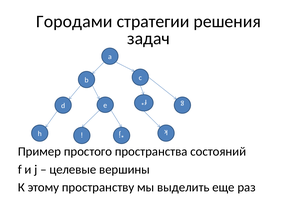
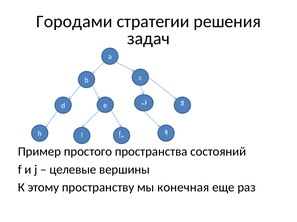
выделить: выделить -> конечная (183, 188)
